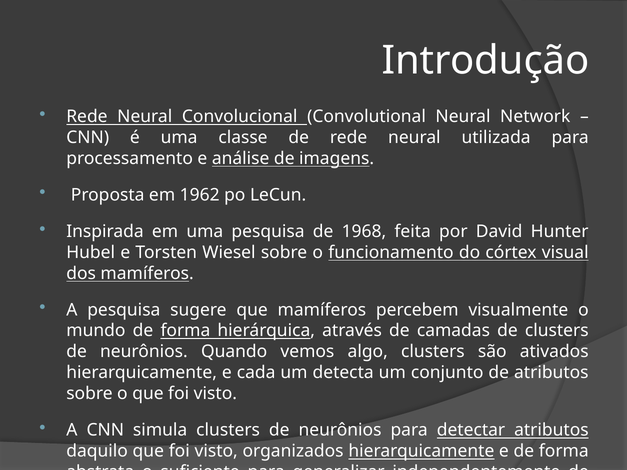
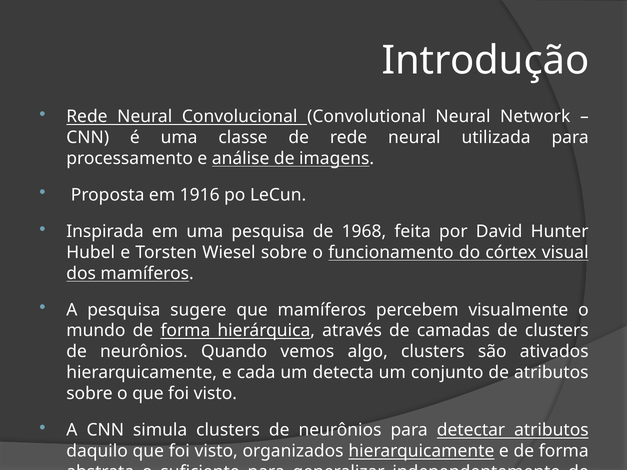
1962: 1962 -> 1916 (200, 195)
